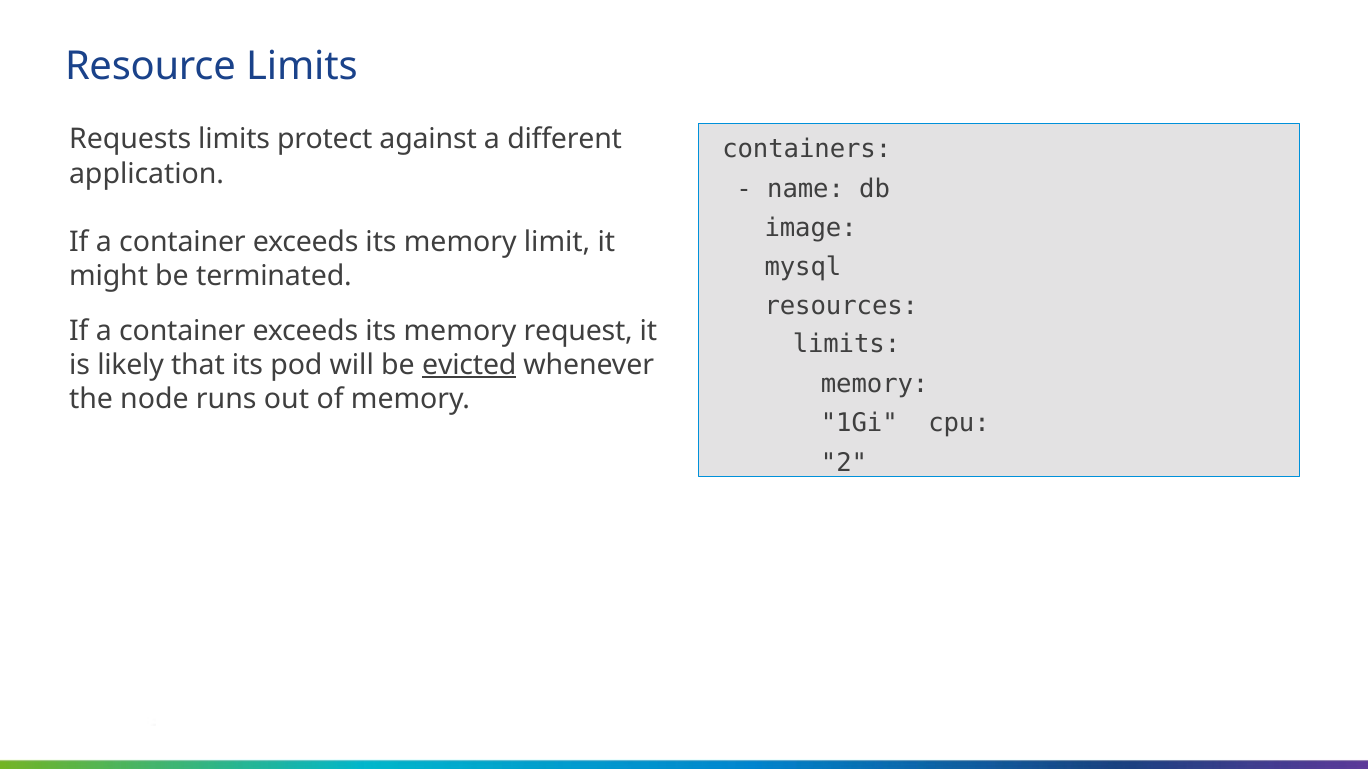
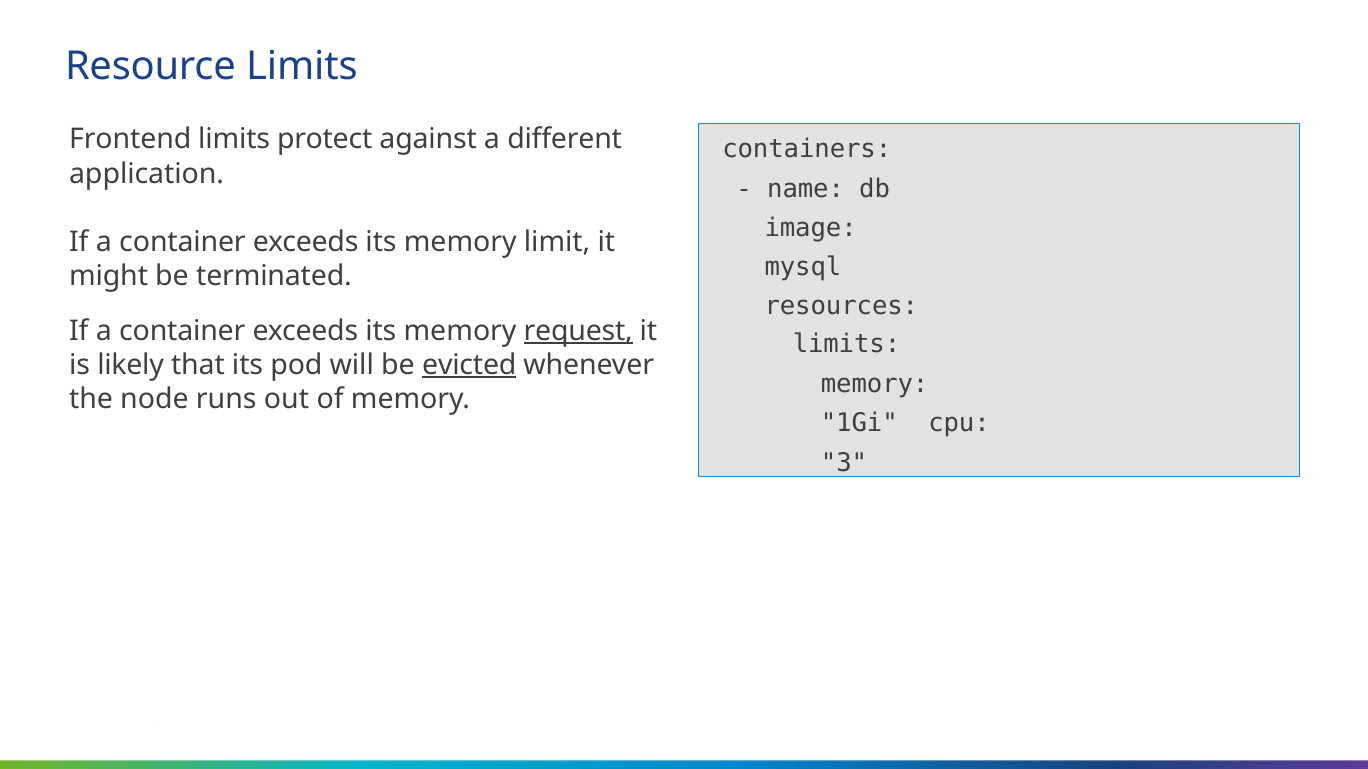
Requests: Requests -> Frontend (130, 140)
request underline: none -> present (578, 331)
2: 2 -> 3 (844, 463)
